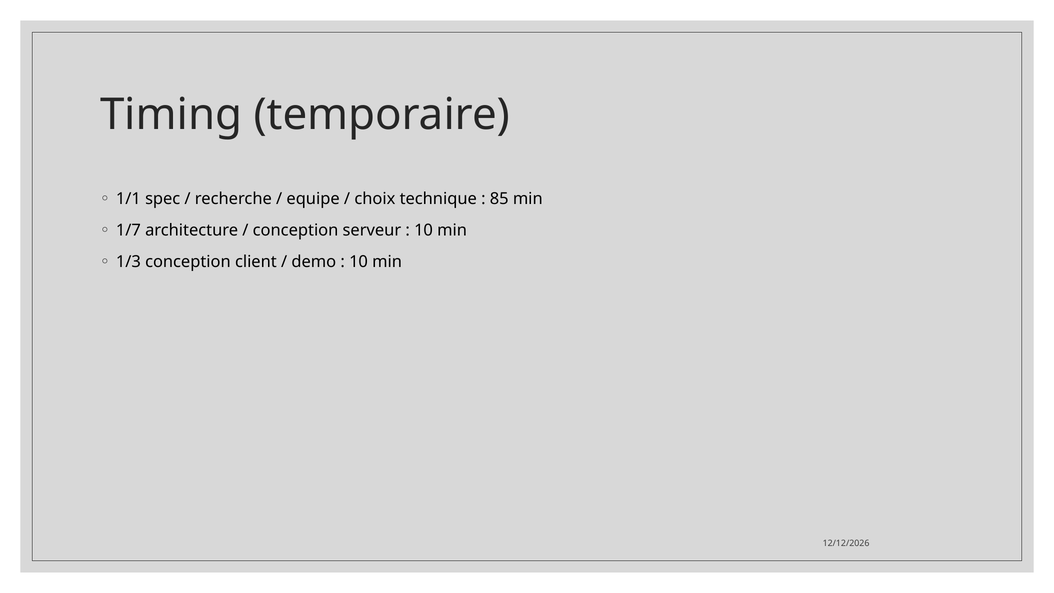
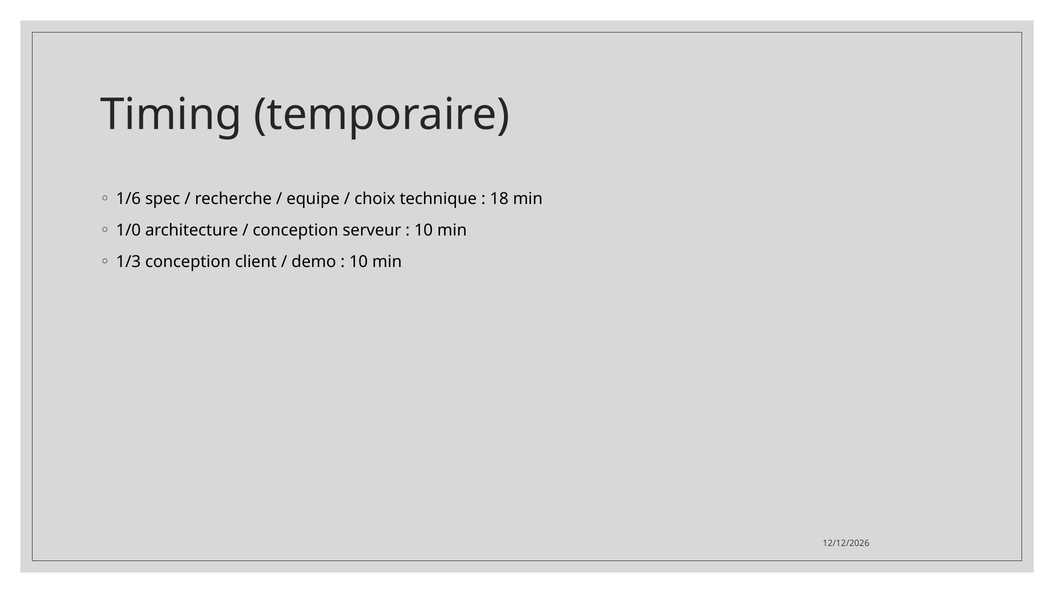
1/1: 1/1 -> 1/6 (128, 199)
85: 85 -> 18 (499, 199)
1/7: 1/7 -> 1/0 (128, 230)
